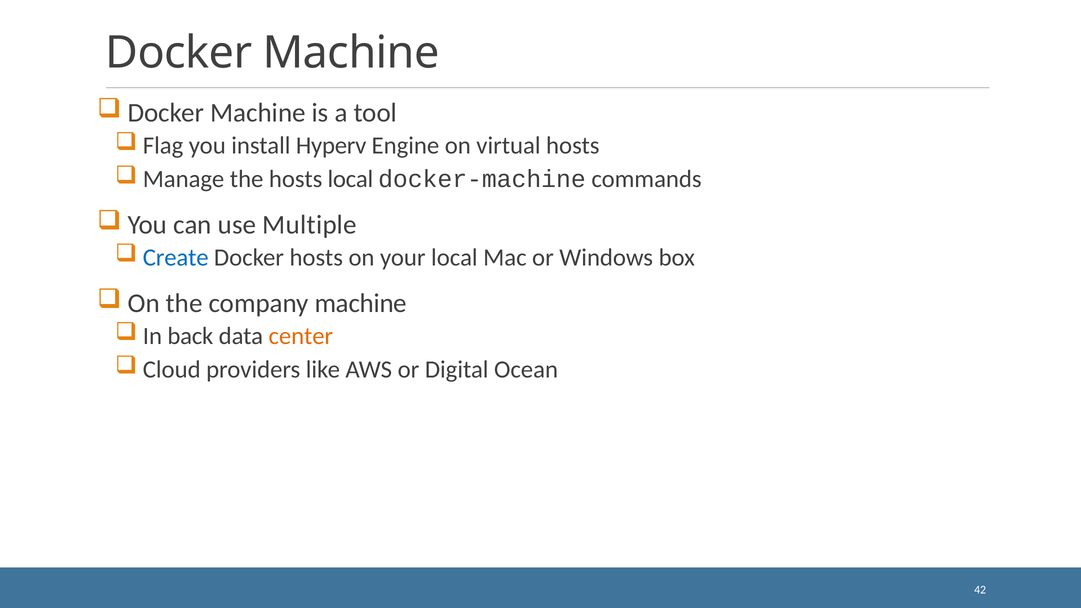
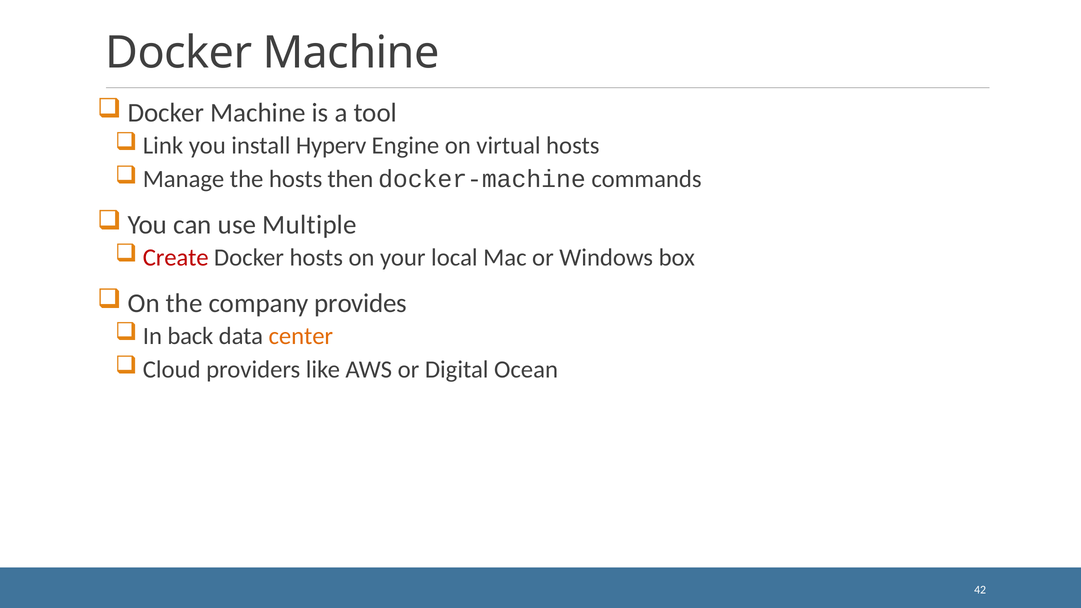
Flag: Flag -> Link (163, 146)
hosts local: local -> then (350, 179)
Create colour: blue -> red (176, 257)
company machine: machine -> provides (361, 303)
